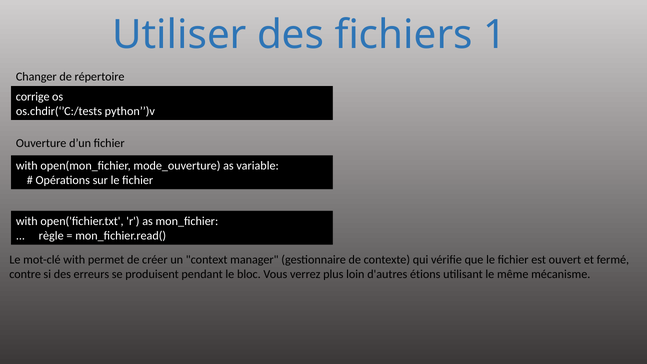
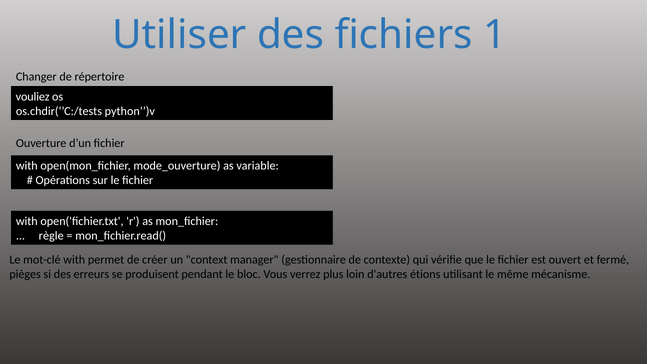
corrige: corrige -> vouliez (33, 97)
contre: contre -> pièges (25, 274)
